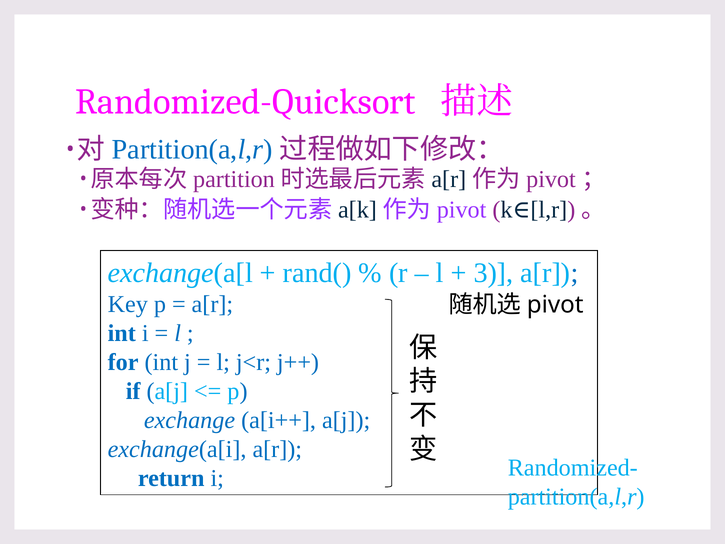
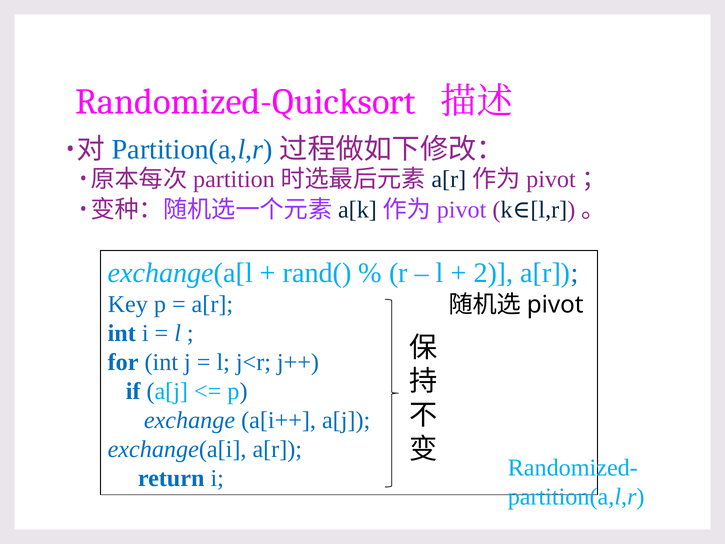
3: 3 -> 2 (493, 273)
